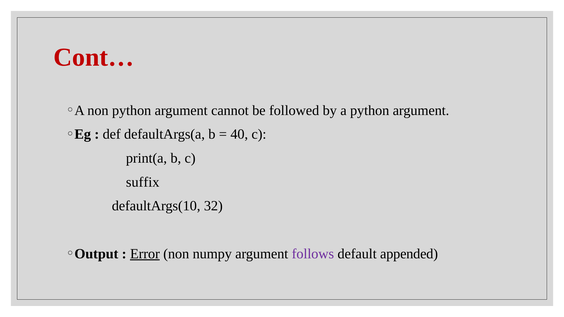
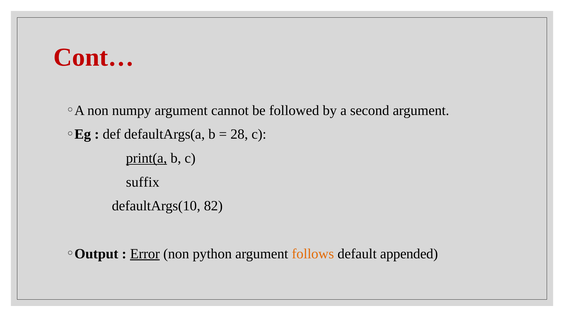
non python: python -> numpy (132, 111)
a python: python -> second (370, 111)
40: 40 -> 28 (239, 134)
print(a underline: none -> present (146, 158)
32: 32 -> 82 (213, 206)
numpy: numpy -> python (212, 254)
follows colour: purple -> orange (313, 254)
